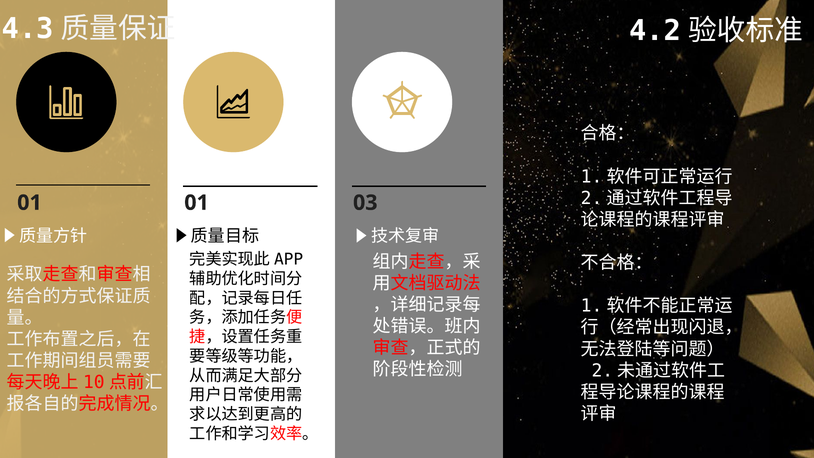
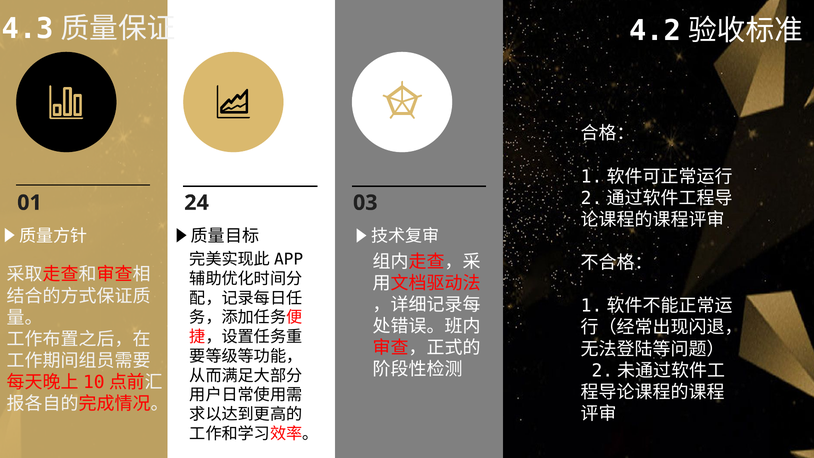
01 01: 01 -> 24 (197, 203)
